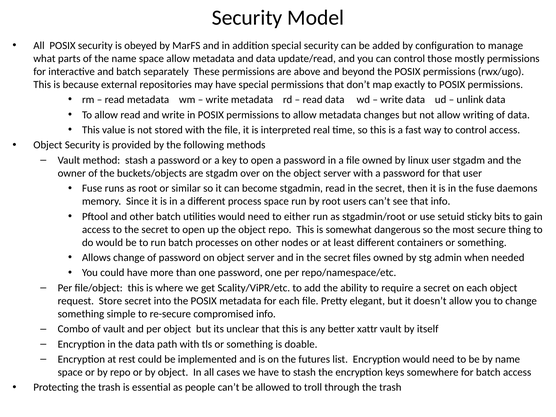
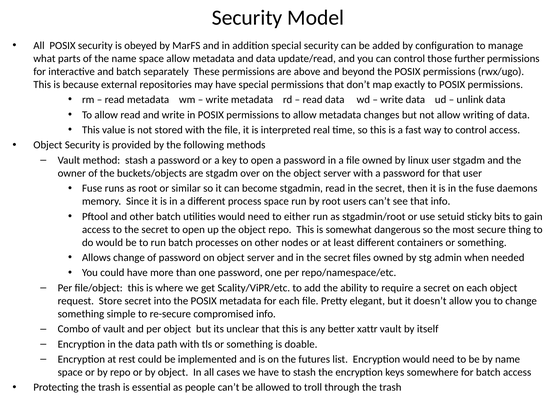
mostly: mostly -> further (470, 59)
